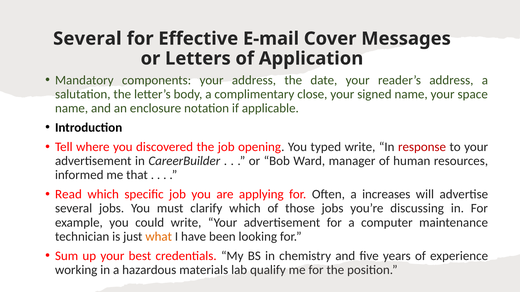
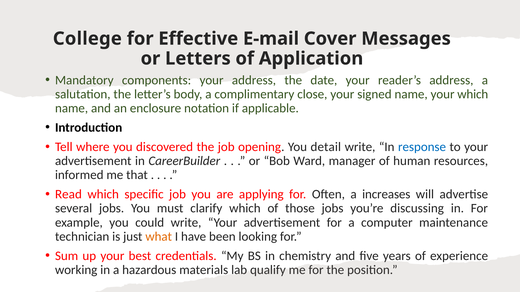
Several: Several -> College (87, 39)
your space: space -> which (473, 94)
typed: typed -> detail (326, 147)
response colour: red -> blue (422, 147)
